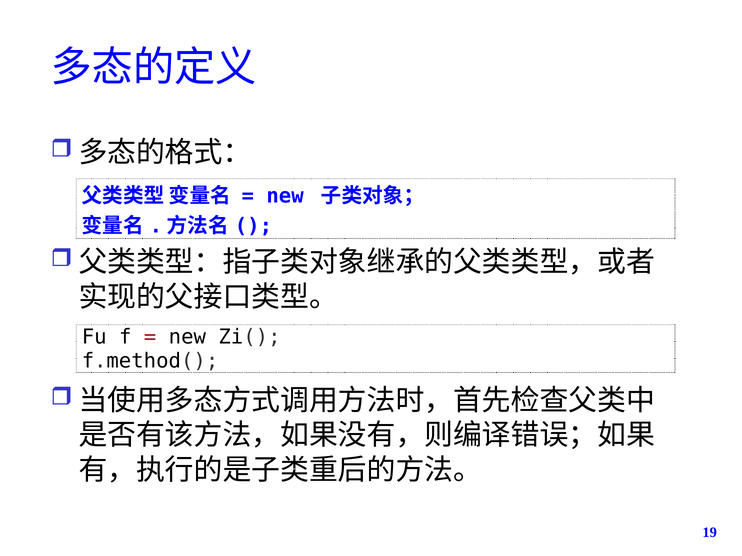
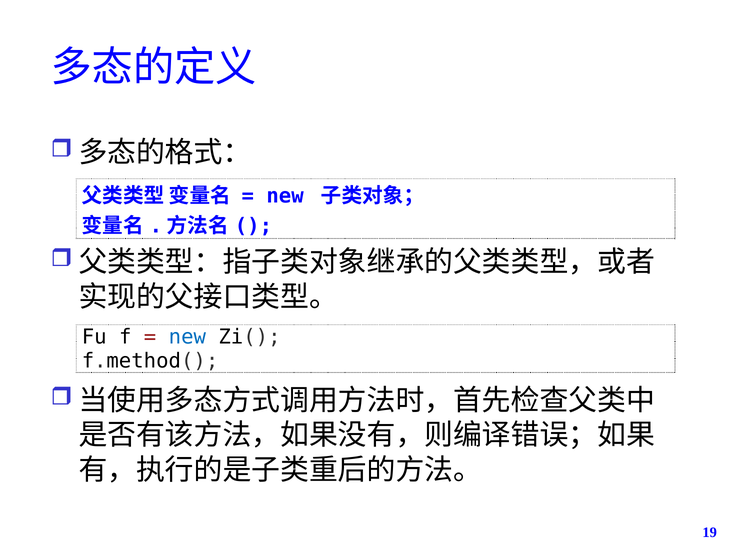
new colour: black -> blue (187, 337)
